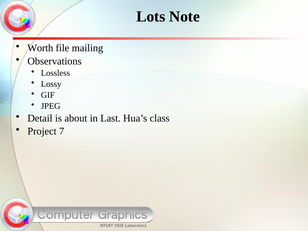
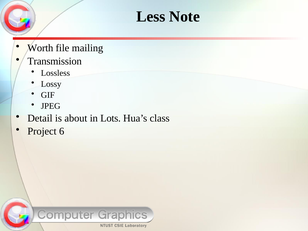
Lots: Lots -> Less (151, 16)
Observations: Observations -> Transmission (55, 61)
Last: Last -> Lots (111, 118)
7: 7 -> 6 (62, 131)
